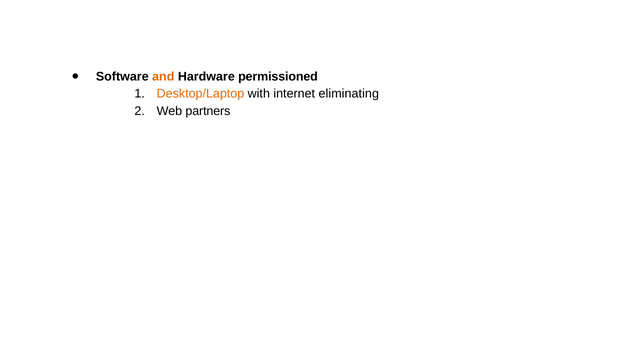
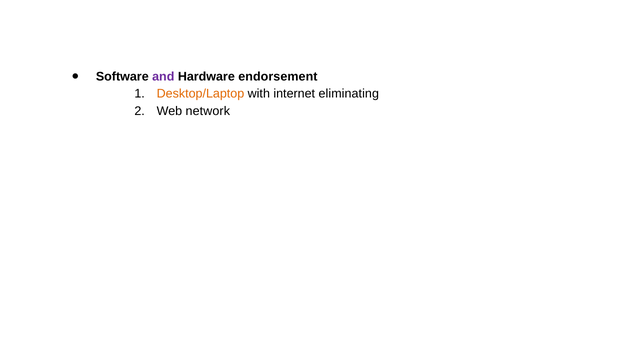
and colour: orange -> purple (163, 77)
permissioned: permissioned -> endorsement (278, 77)
partners: partners -> network (208, 111)
